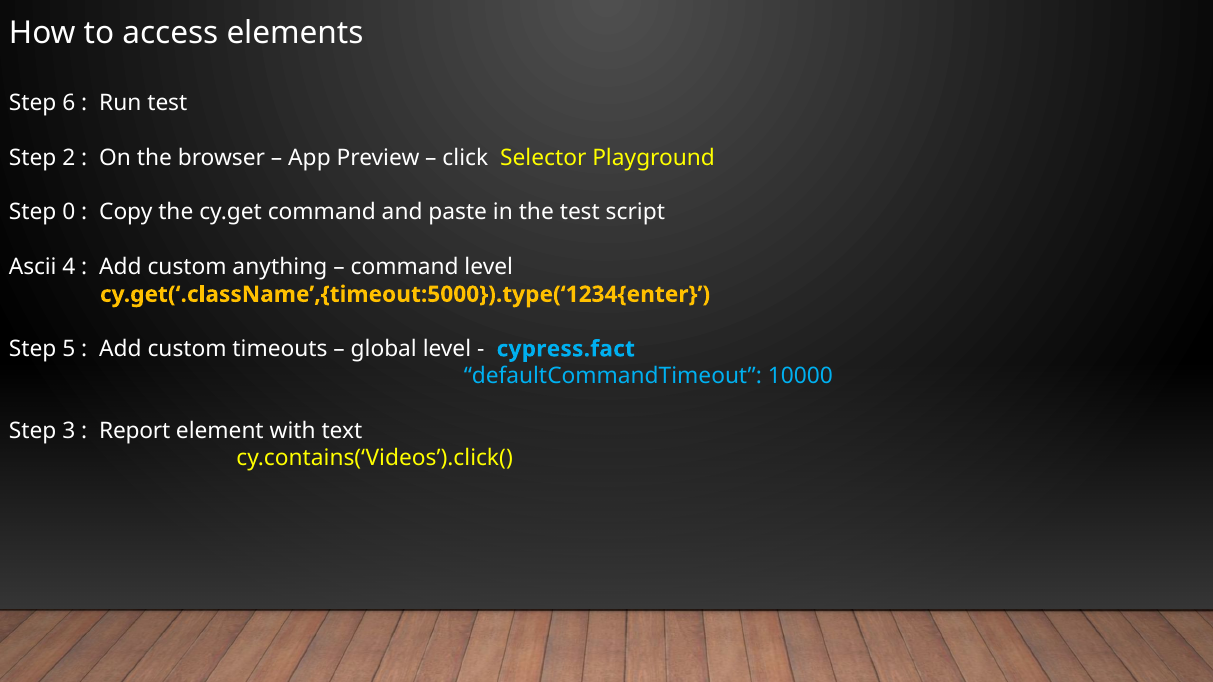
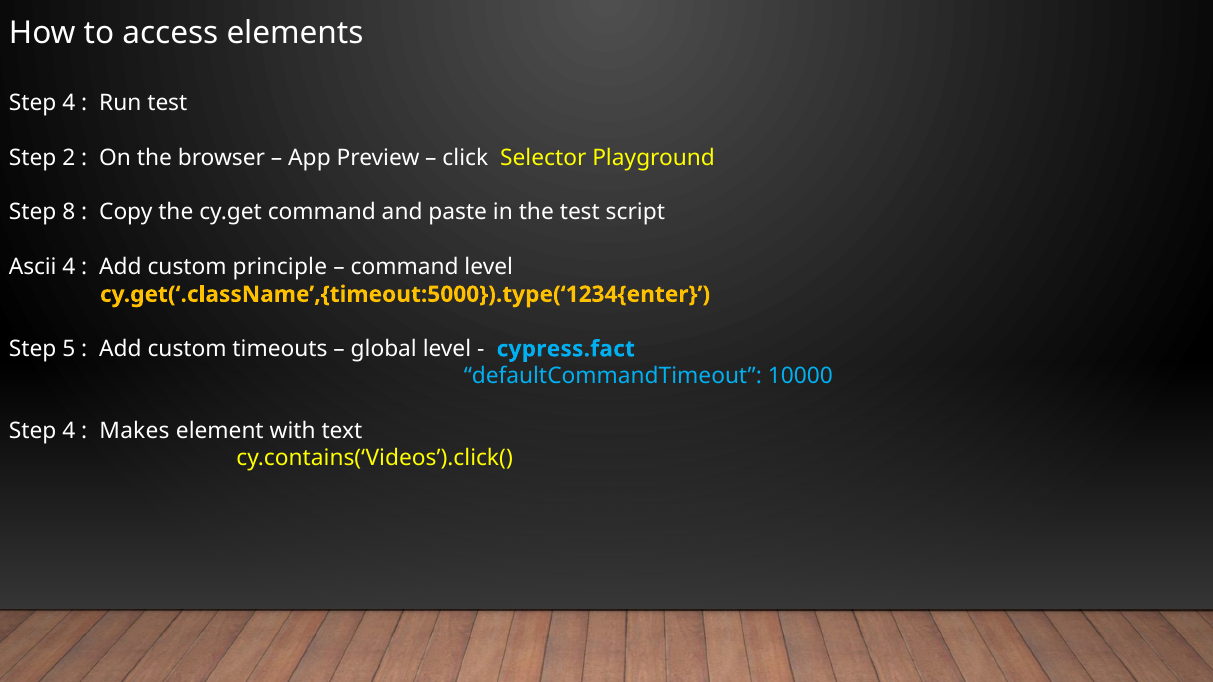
6: 6 -> 4 (69, 103)
0: 0 -> 8 (69, 213)
anything: anything -> principle (280, 267)
3: 3 -> 4 (69, 431)
Report: Report -> Makes (134, 431)
